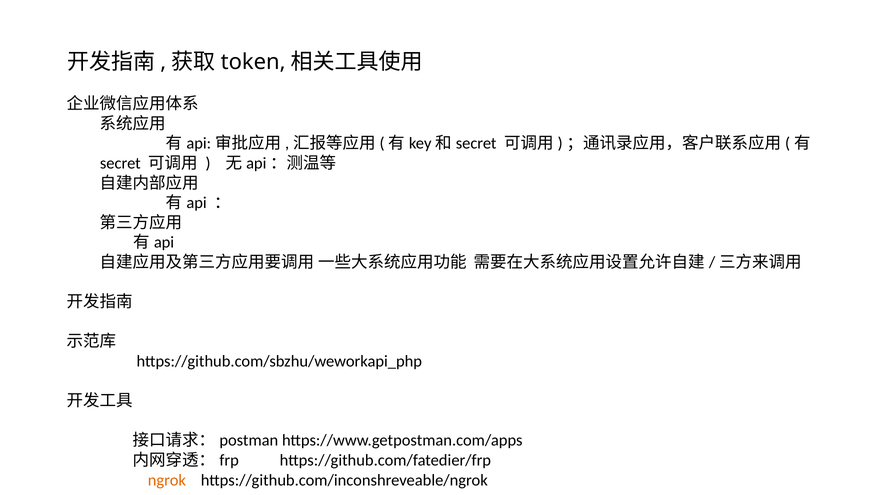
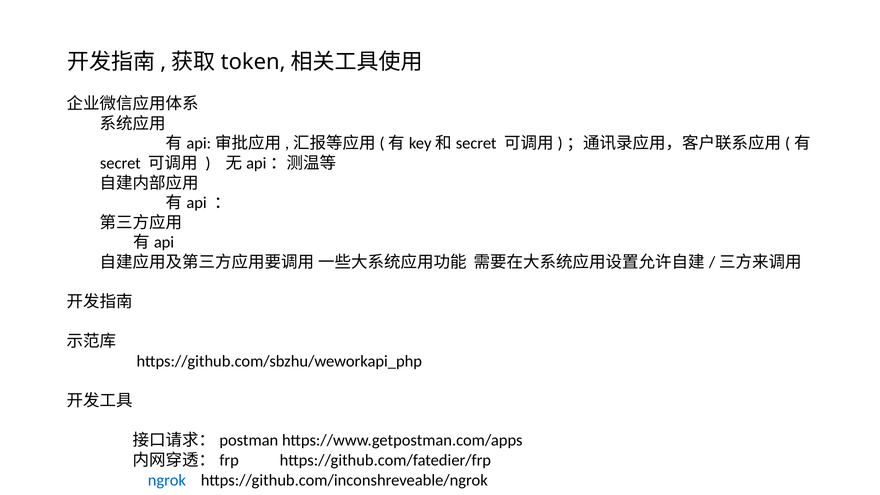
ngrok colour: orange -> blue (167, 480)
